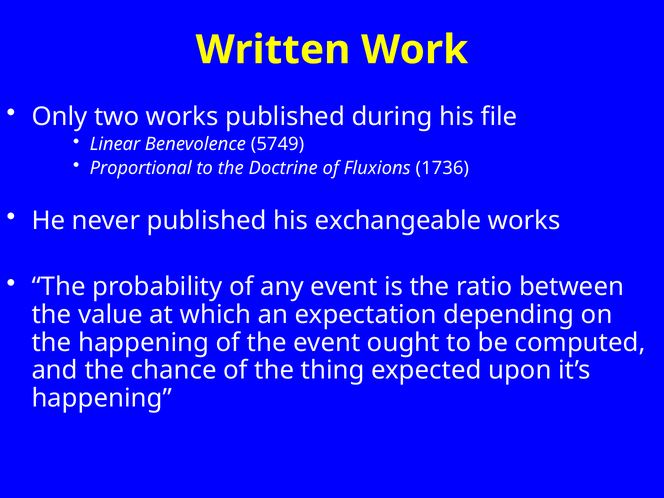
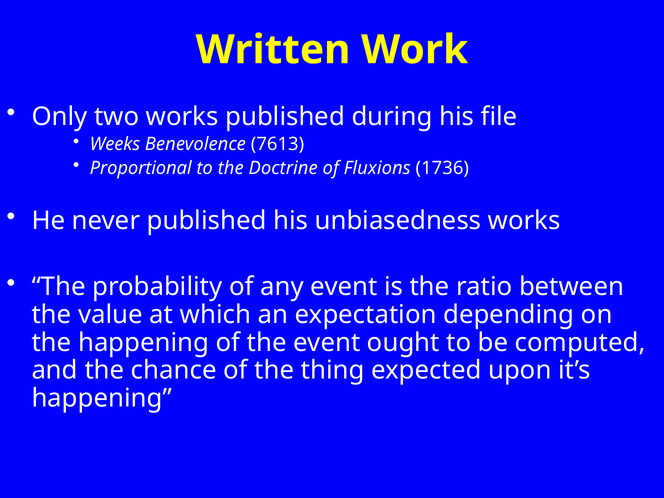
Linear: Linear -> Weeks (115, 144)
5749: 5749 -> 7613 (278, 144)
exchangeable: exchangeable -> unbiasedness (398, 221)
